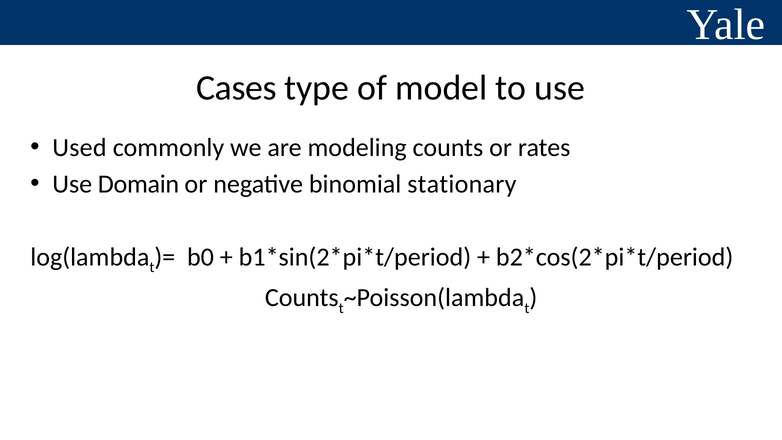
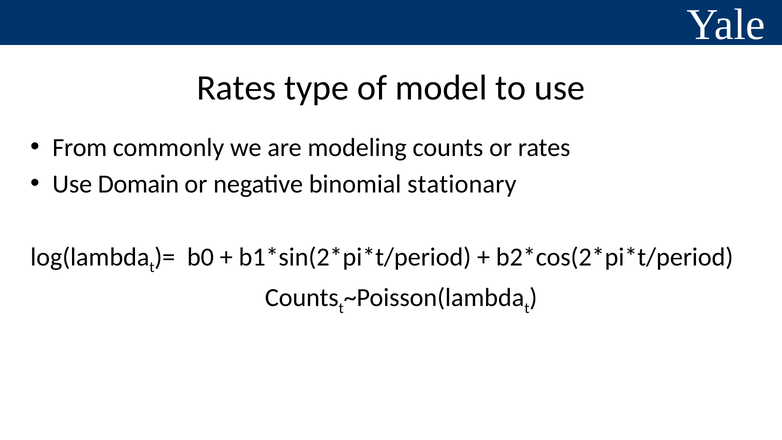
Cases: Cases -> Rates (236, 88)
Used: Used -> From (80, 147)
